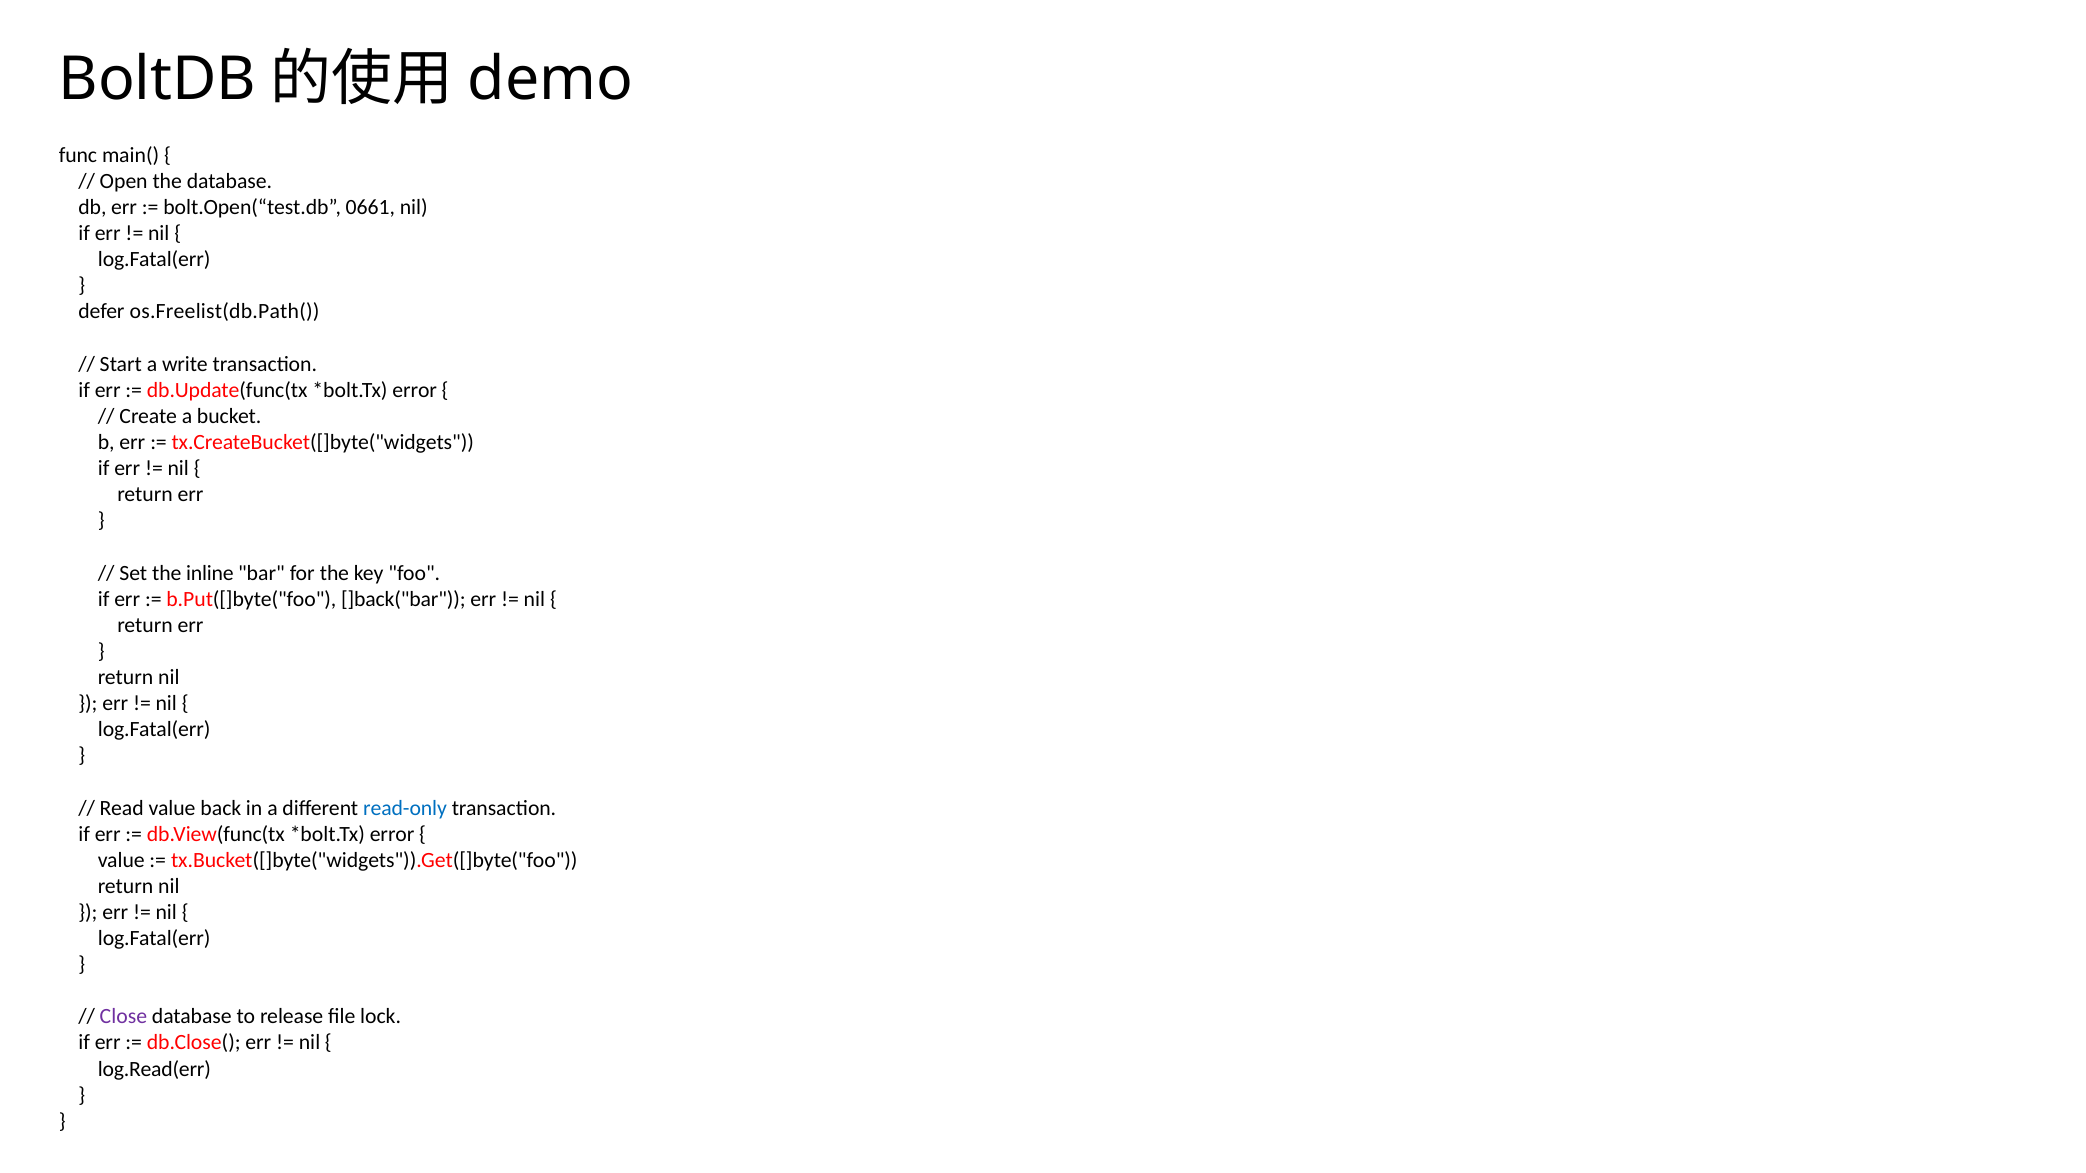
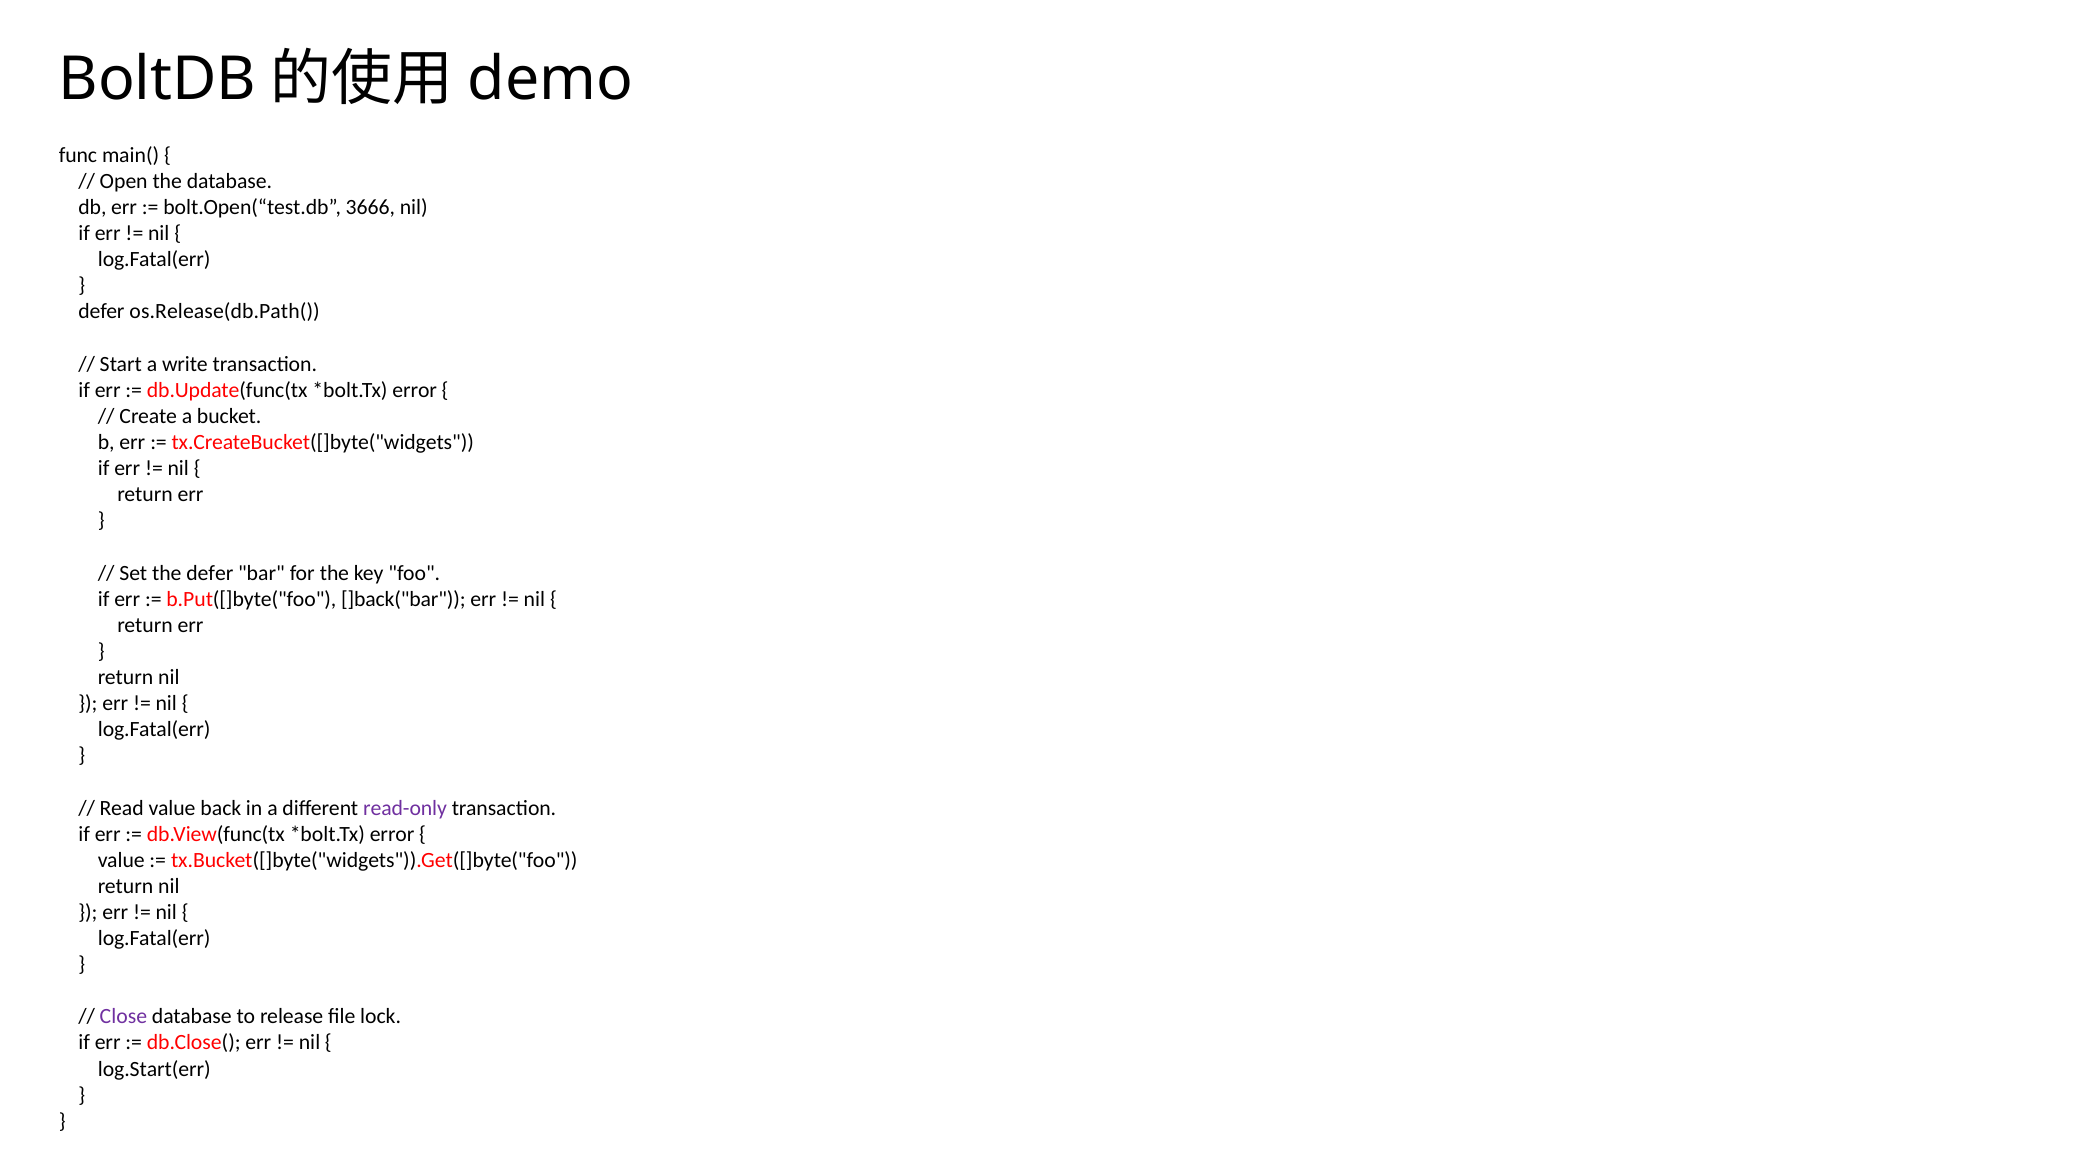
0661: 0661 -> 3666 (370, 207)
os.Freelist(db.Path(: os.Freelist(db.Path( -> os.Release(db.Path( (225, 312)
the inline: inline -> defer (210, 573)
read-only colour: blue -> purple (405, 808)
log.Read(err: log.Read(err -> log.Start(err (154, 1069)
